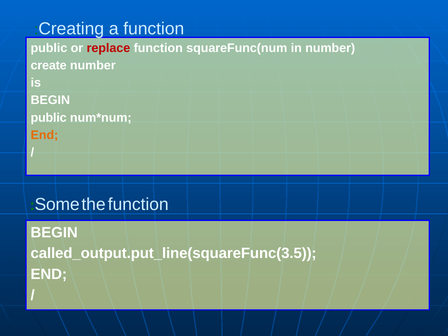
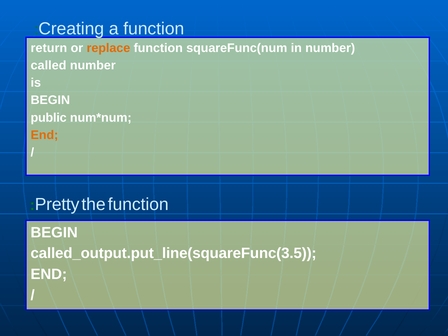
public: public -> return (49, 48)
replace colour: red -> orange (108, 48)
create: create -> called (49, 65)
Some: Some -> Pretty (57, 204)
